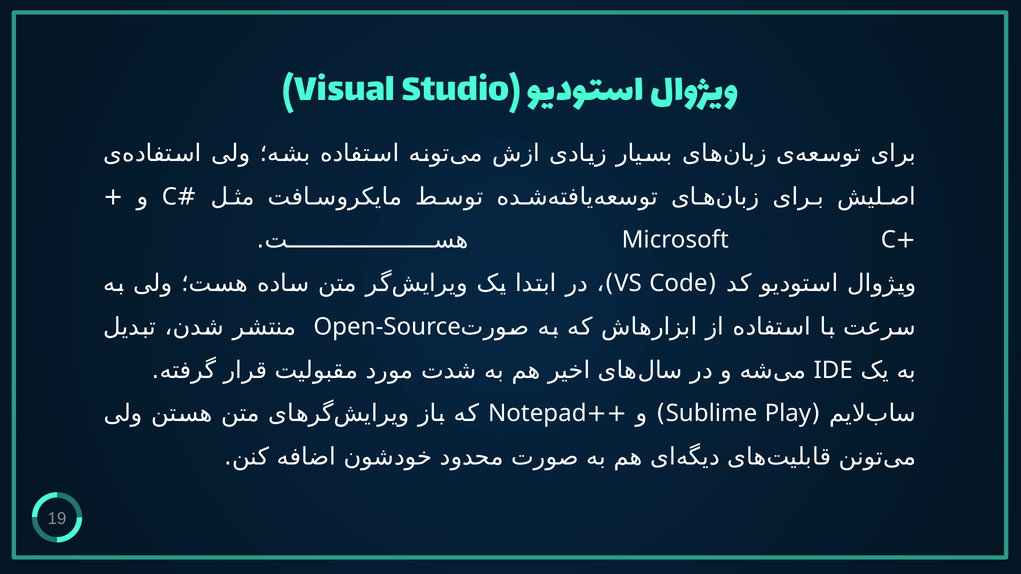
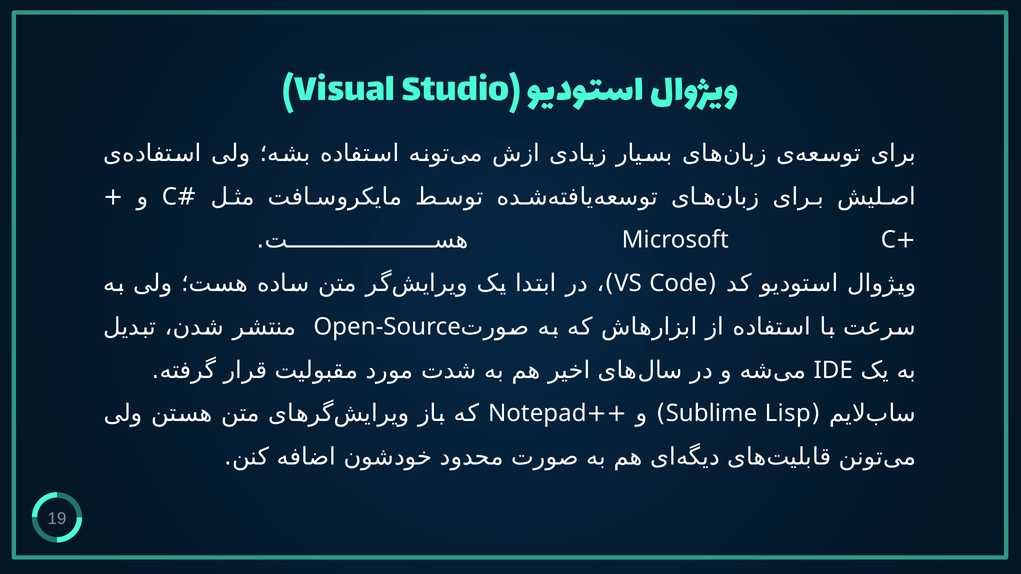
Play: Play -> Lisp (788, 414)
